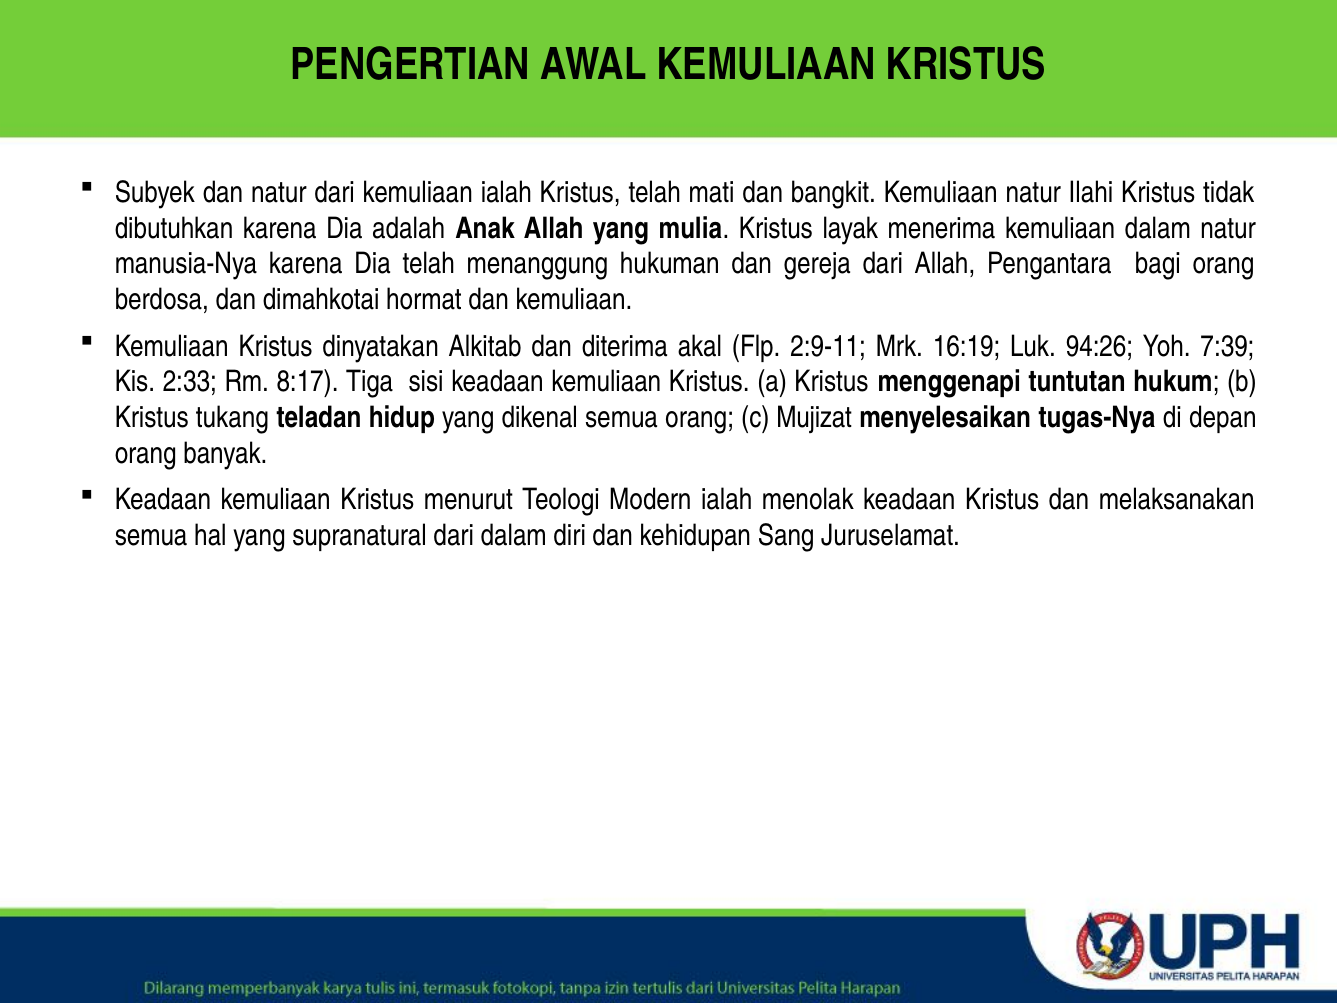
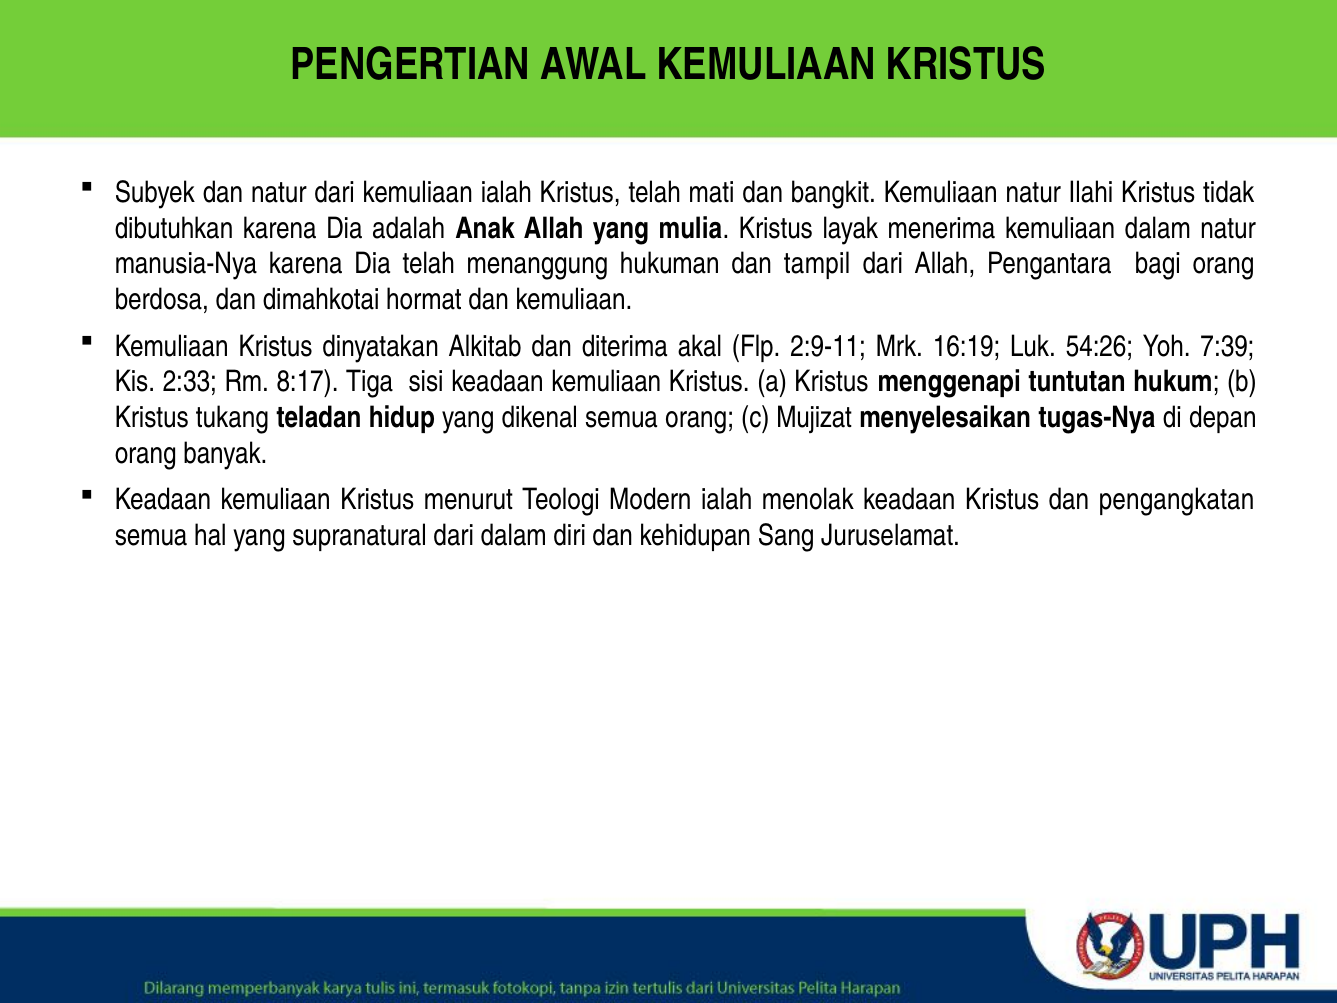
gereja: gereja -> tampil (817, 264)
94:26: 94:26 -> 54:26 (1099, 346)
melaksanakan: melaksanakan -> pengangkatan (1177, 500)
